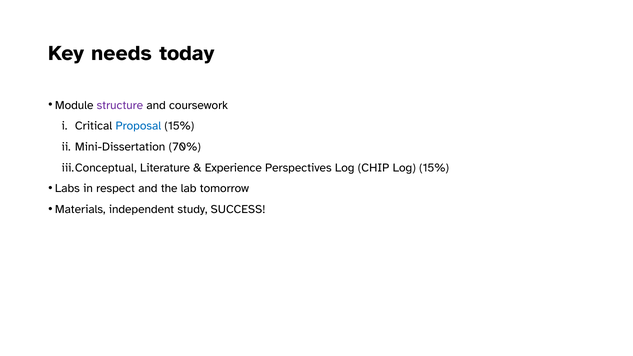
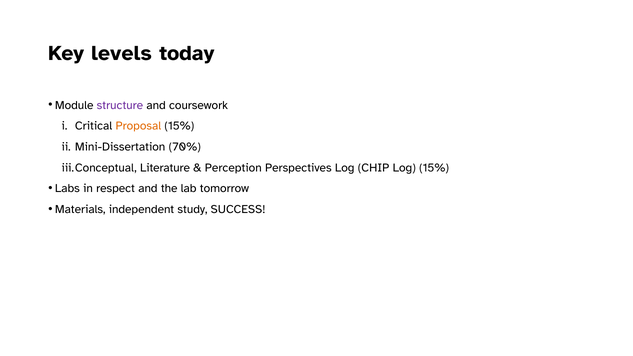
needs: needs -> levels (122, 53)
Proposal colour: blue -> orange (138, 126)
Experience: Experience -> Perception (233, 168)
